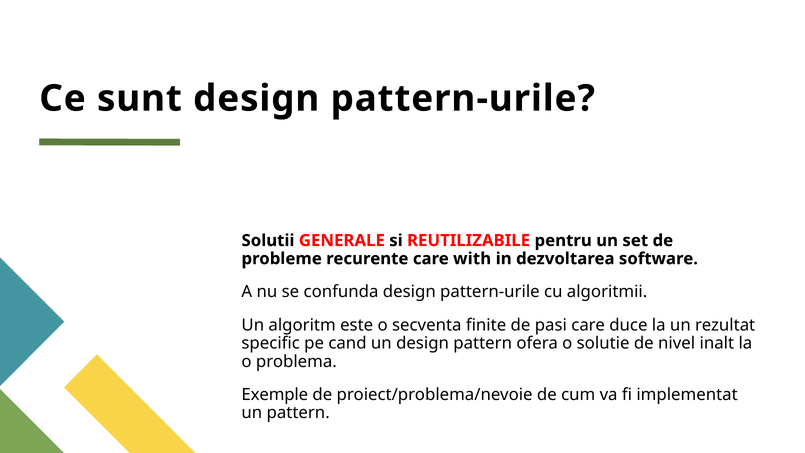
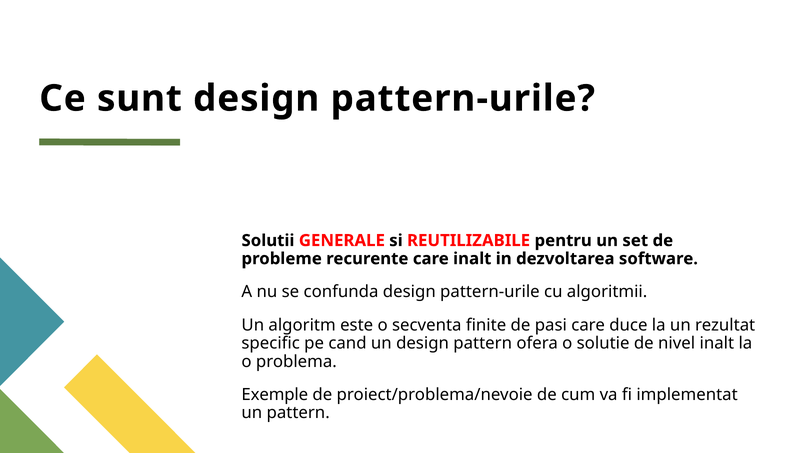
care with: with -> inalt (472, 259)
